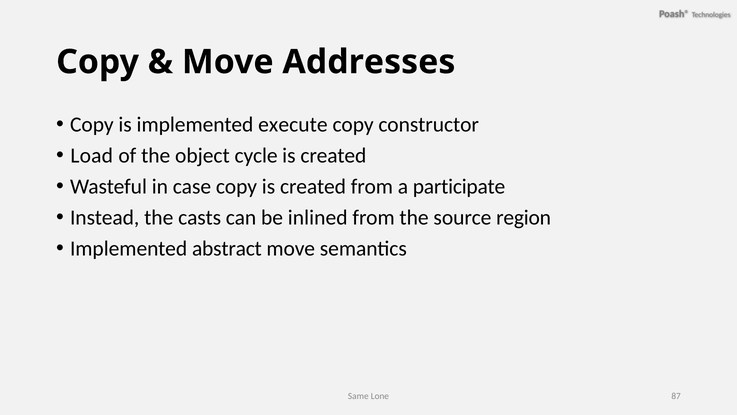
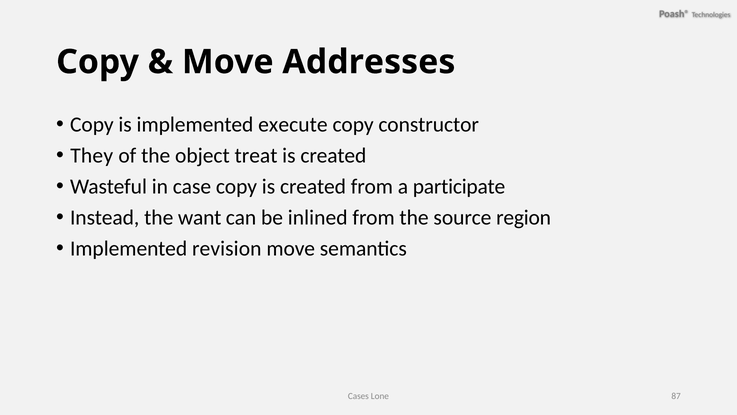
Load: Load -> They (92, 156)
cycle: cycle -> treat (256, 156)
casts: casts -> want (200, 217)
abstract: abstract -> revision (227, 248)
Same: Same -> Cases (358, 396)
